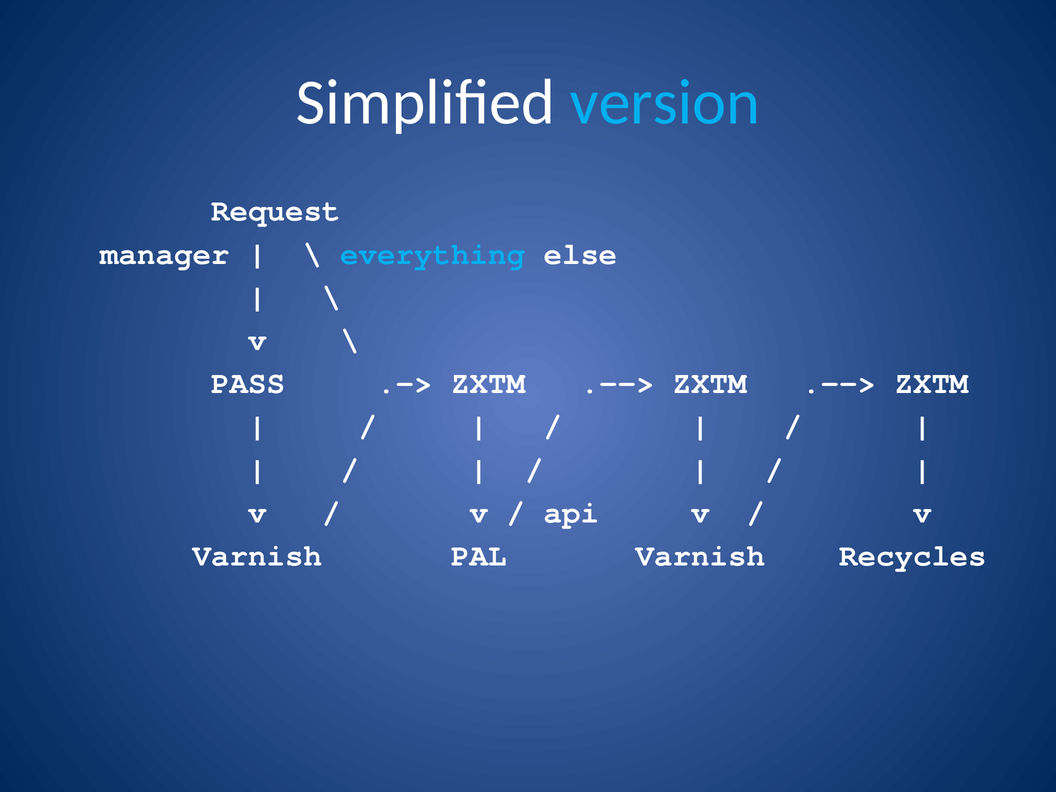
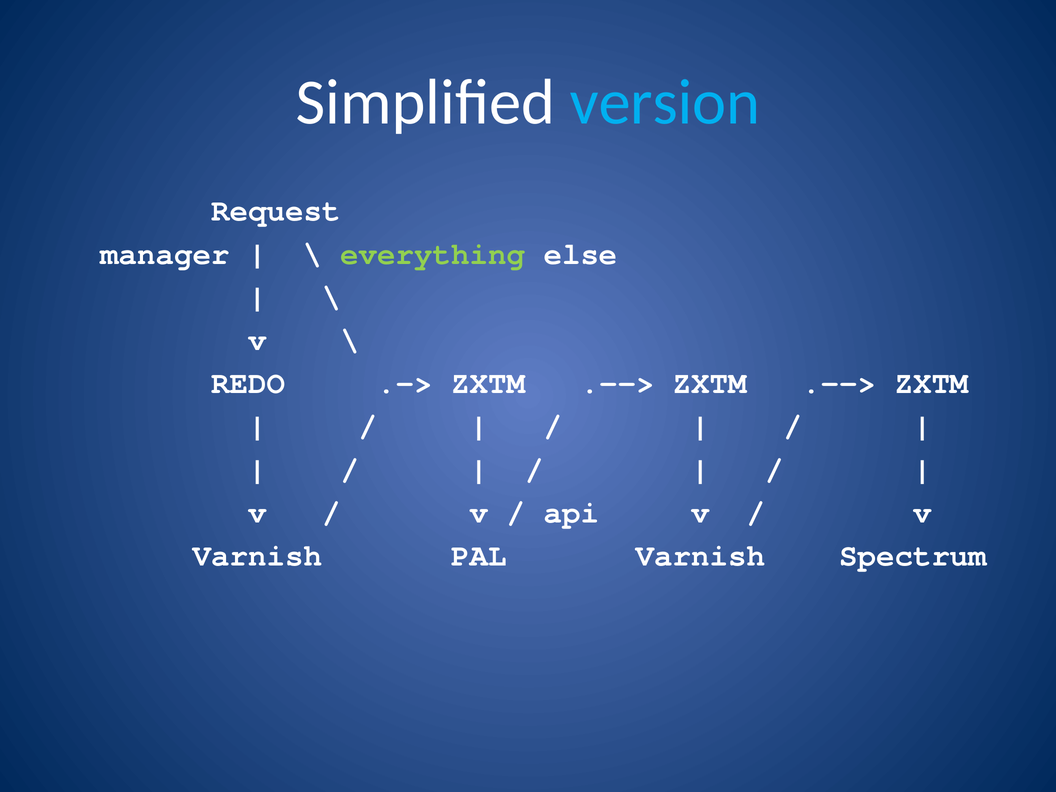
everything colour: light blue -> light green (433, 254)
PASS: PASS -> REDO (248, 383)
Recycles: Recycles -> Spectrum (913, 556)
